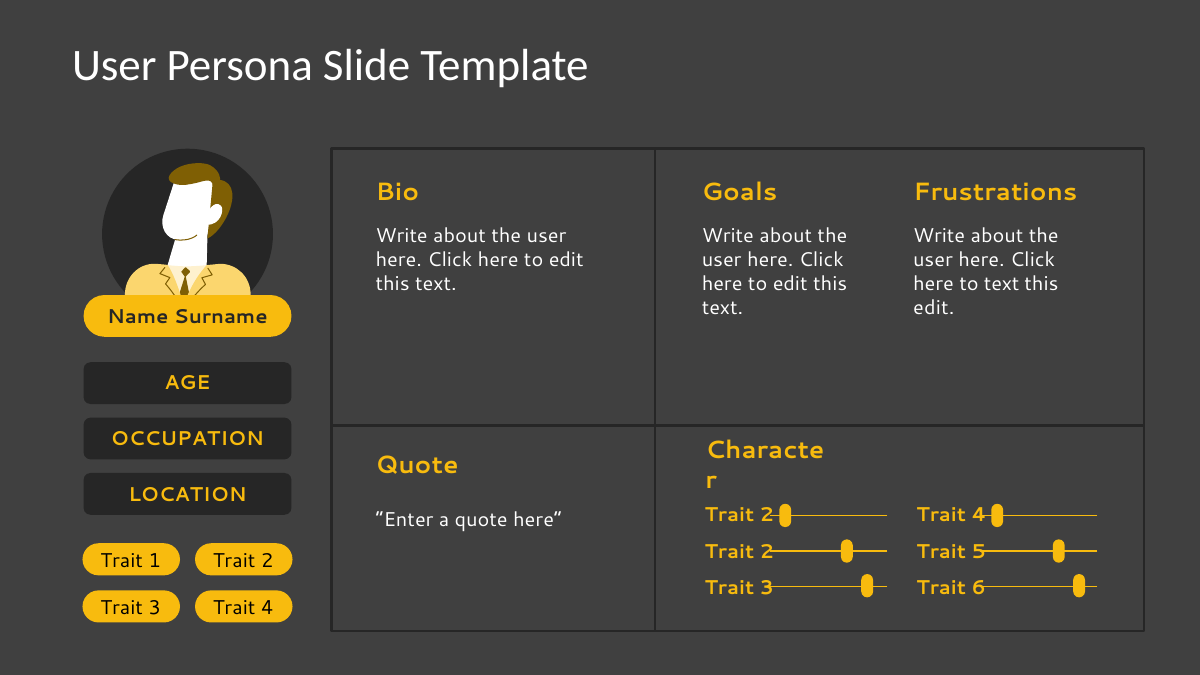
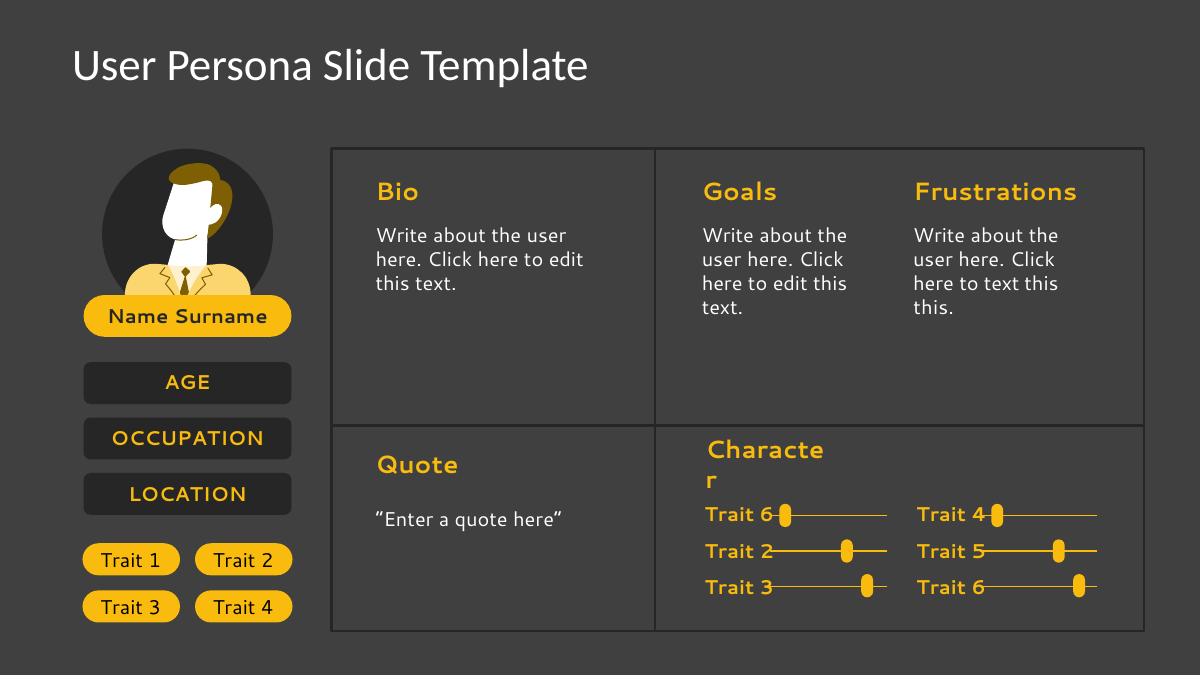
edit: edit -> this (934, 308)
2: 2 -> 6 (767, 515)
